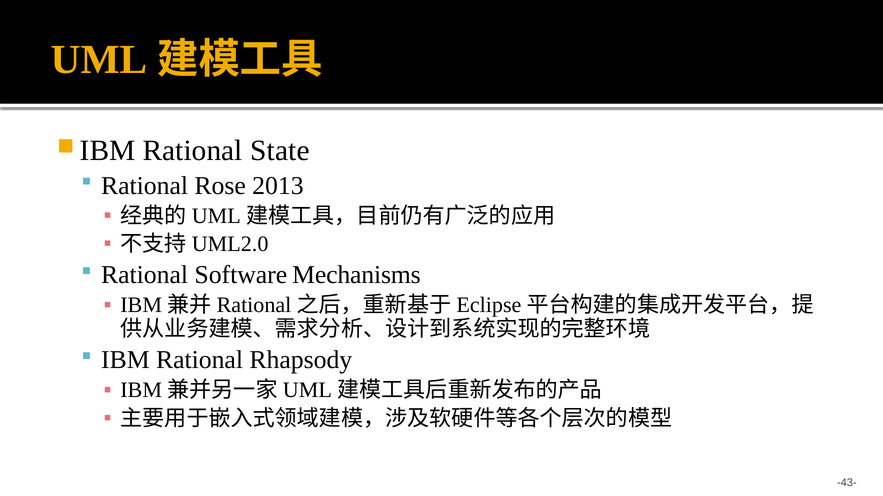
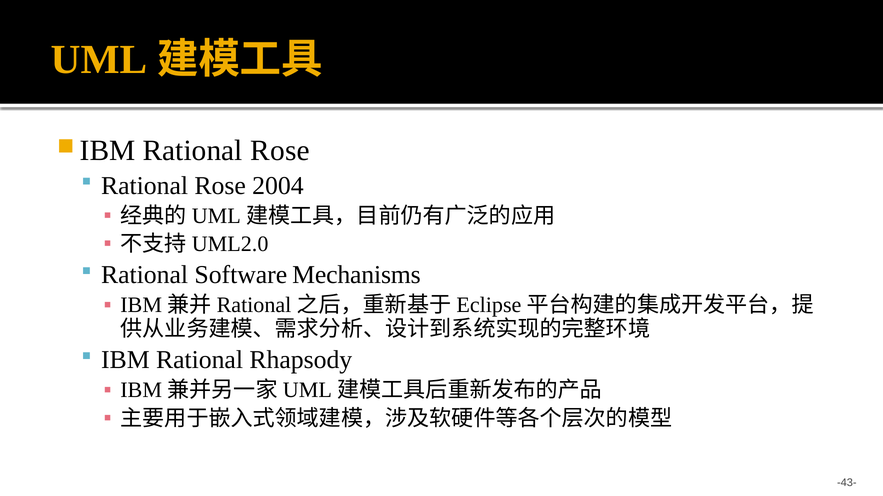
State: State -> Rose (280, 151)
2013: 2013 -> 2004 (278, 186)
